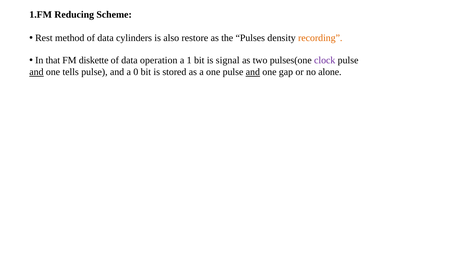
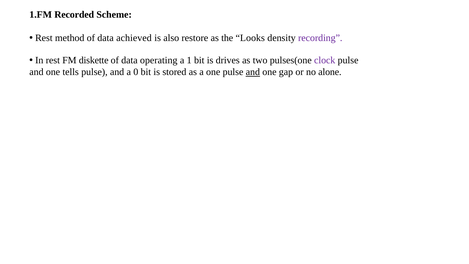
Reducing: Reducing -> Recorded (74, 15)
cylinders: cylinders -> achieved (134, 38)
Pulses: Pulses -> Looks (250, 38)
recording colour: orange -> purple (320, 38)
In that: that -> rest (53, 60)
operation: operation -> operating (159, 60)
signal: signal -> drives (228, 60)
and underline: present -> none (36, 72)
